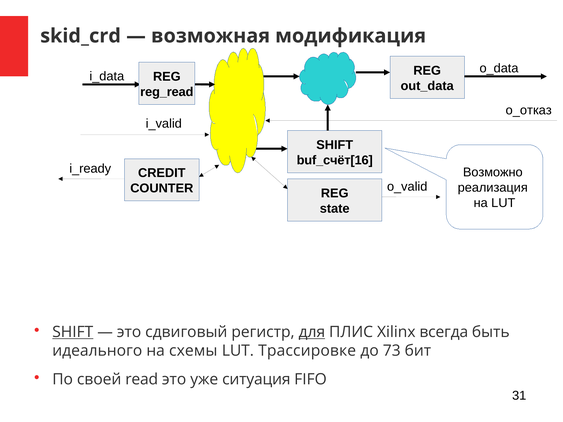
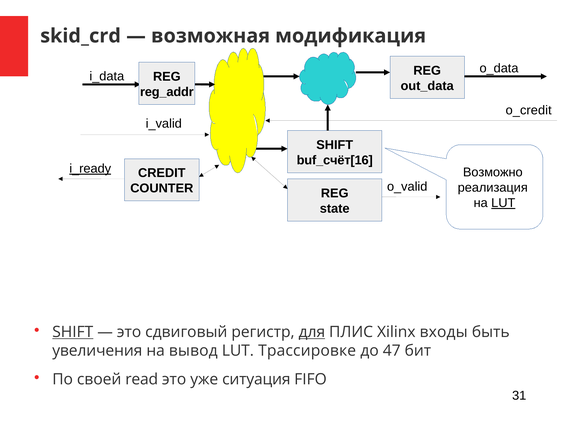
reg_read: reg_read -> reg_addr (167, 92)
o_отказ: o_отказ -> o_credit (529, 110)
i_ready underline: none -> present (90, 169)
LUT underline: none -> present (503, 203)
всегда: всегда -> входы (444, 332)
идеального: идеального -> увеличения (97, 351)
схемы: схемы -> вывод (193, 351)
73: 73 -> 47 (392, 351)
